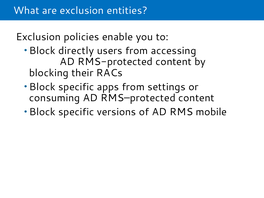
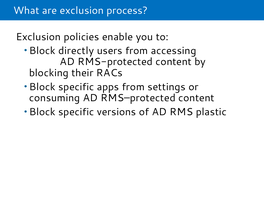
entities: entities -> process (127, 10)
mobile: mobile -> plastic (211, 112)
